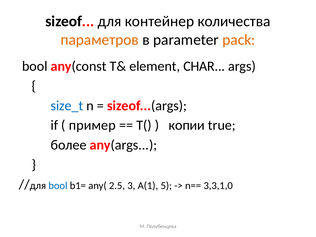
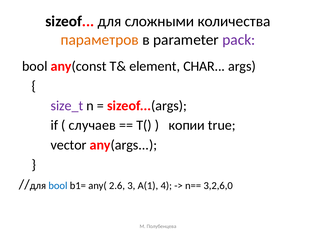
контейнер: контейнер -> сложными (160, 21)
pack colour: orange -> purple (239, 40)
size_t colour: blue -> purple (67, 106)
пример: пример -> случаев (92, 125)
более: более -> vector (69, 145)
2.5: 2.5 -> 2.6 (117, 186)
5: 5 -> 4 (166, 186)
3,3,1,0: 3,3,1,0 -> 3,2,6,0 (218, 186)
